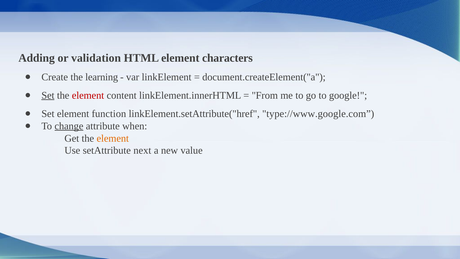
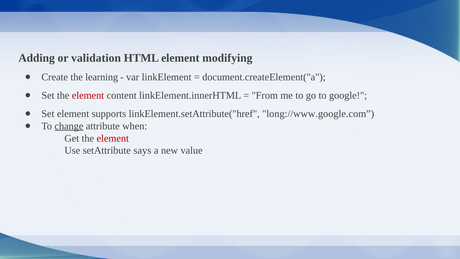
characters: characters -> modifying (227, 58)
Set underline: present -> none (48, 95)
function: function -> supports (109, 114)
type://www.google.com: type://www.google.com -> long://www.google.com (318, 114)
element colour: orange -> red (113, 138)
next: next -> says (142, 150)
